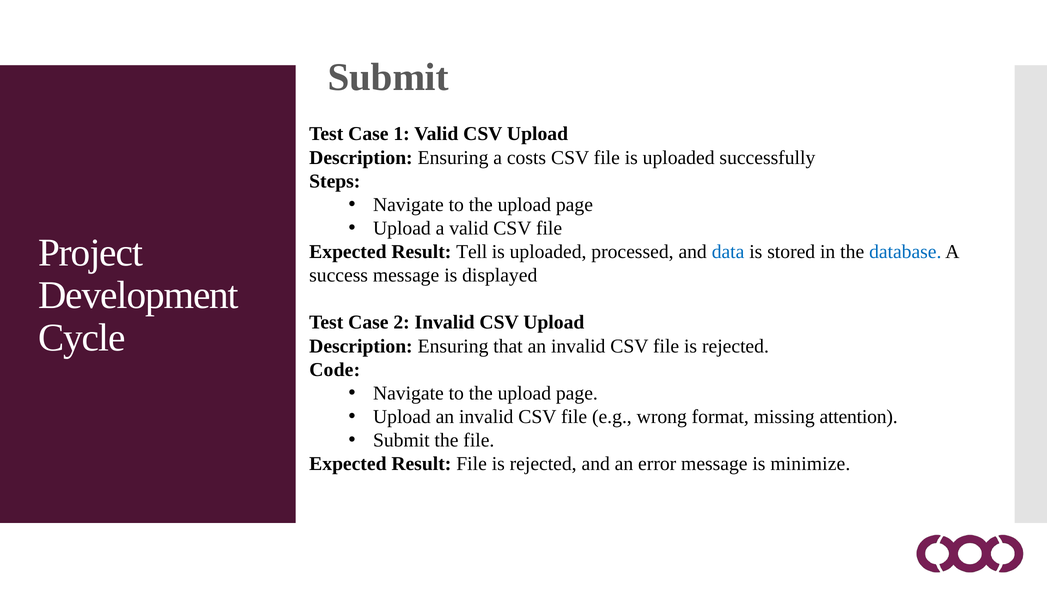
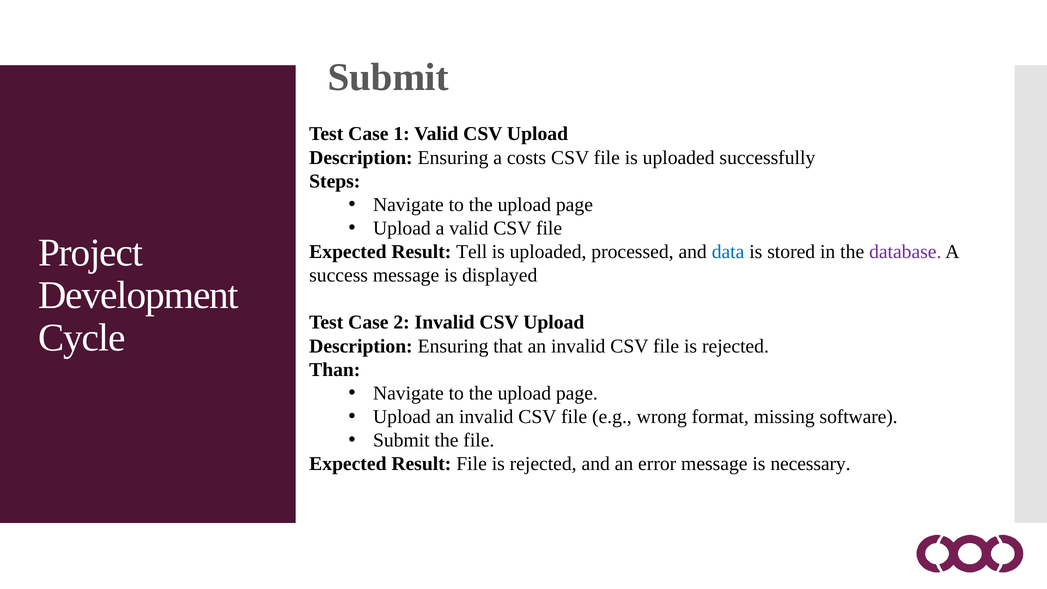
database colour: blue -> purple (905, 252)
Code: Code -> Than (335, 370)
attention: attention -> software (859, 417)
minimize: minimize -> necessary (810, 464)
